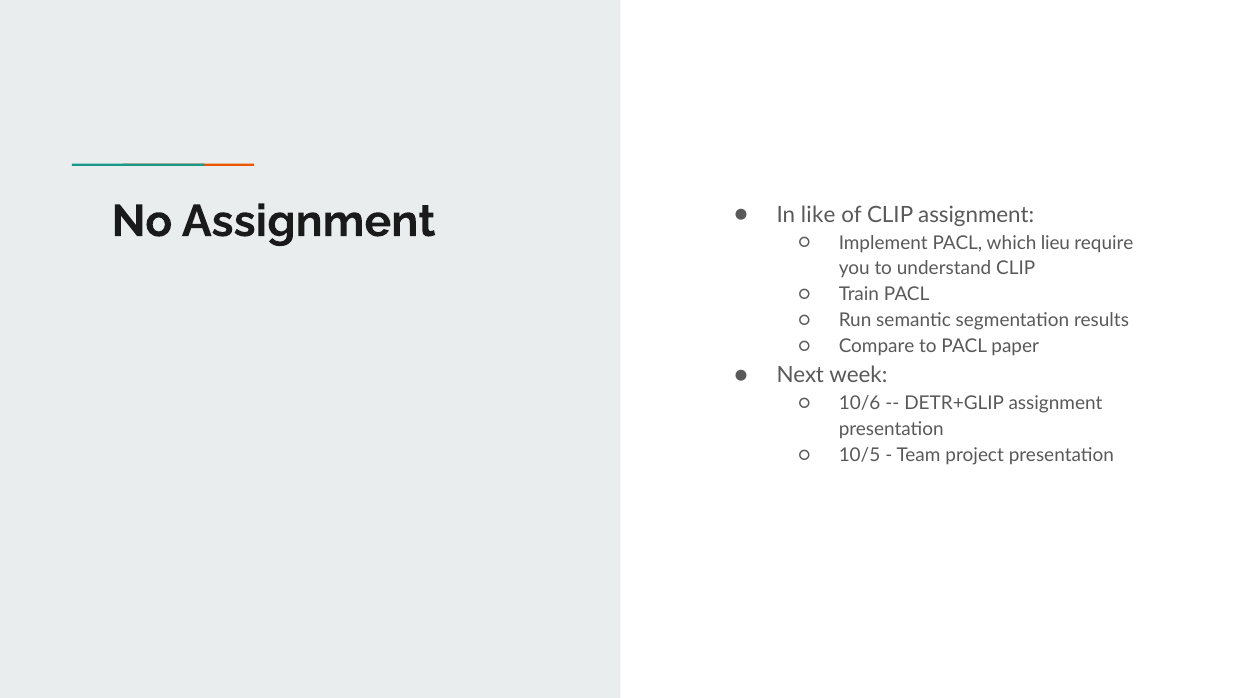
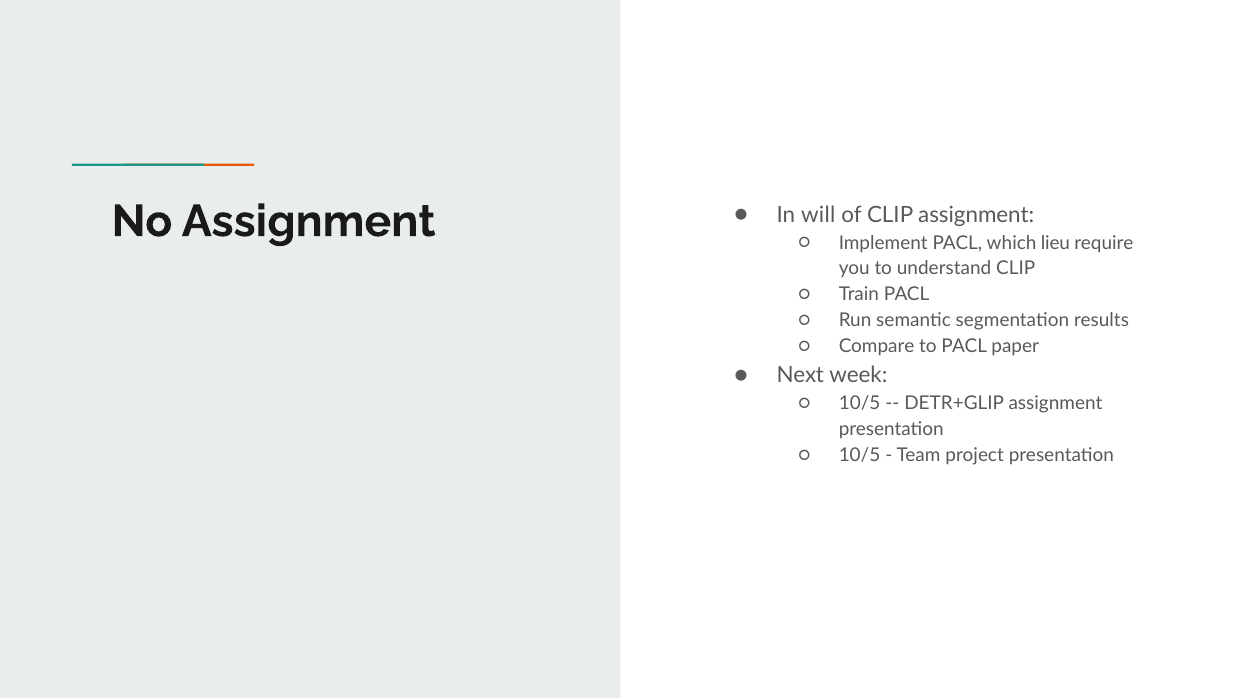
like: like -> will (818, 215)
10/6: 10/6 -> 10/5 (860, 403)
